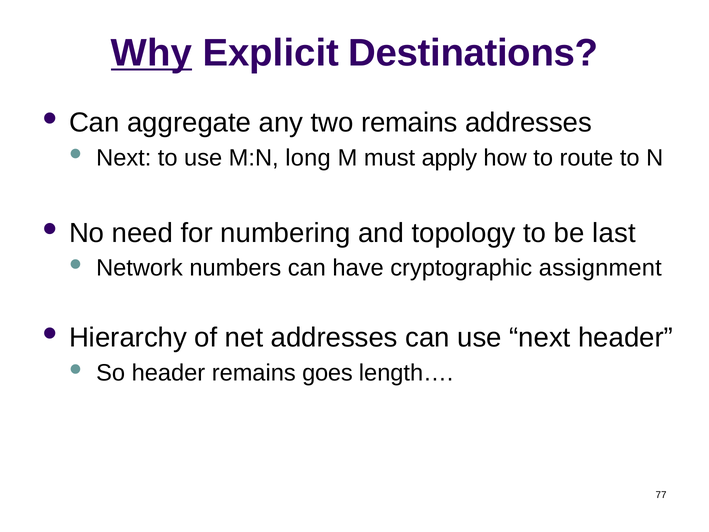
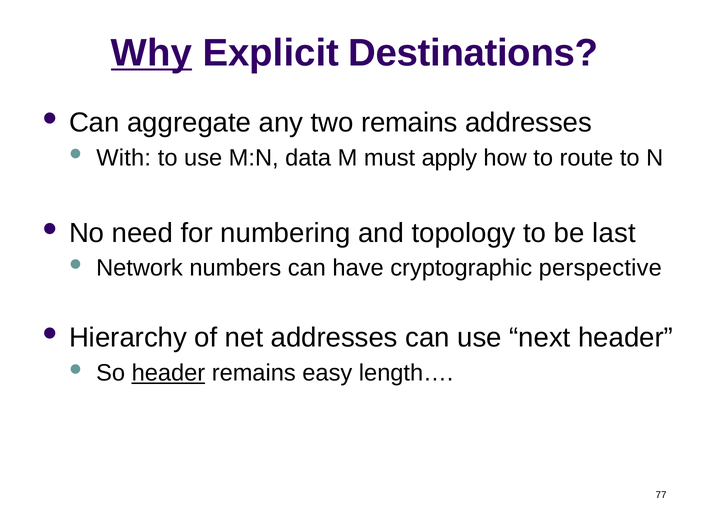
Next: Next -> With (124, 158)
long: long -> data (308, 158)
assignment: assignment -> perspective (600, 268)
header underline: none -> present (168, 373)
goes: goes -> easy (327, 373)
